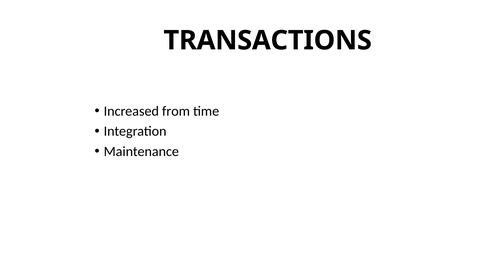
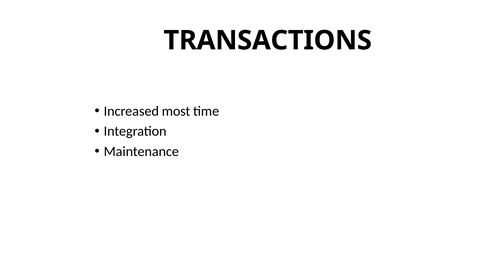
from: from -> most (176, 111)
